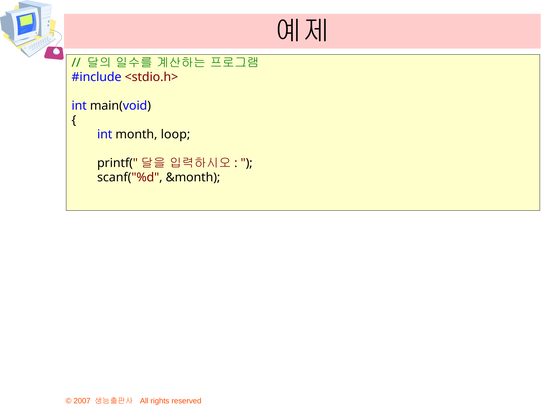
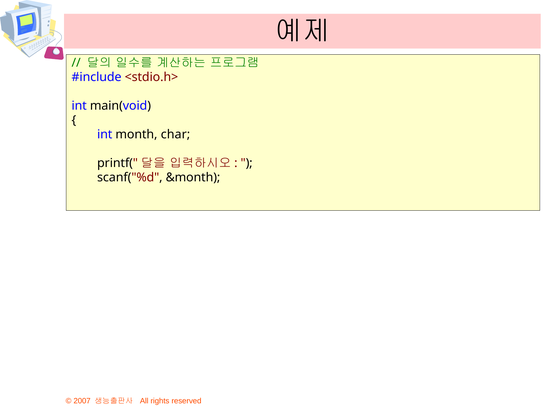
loop: loop -> char (176, 134)
